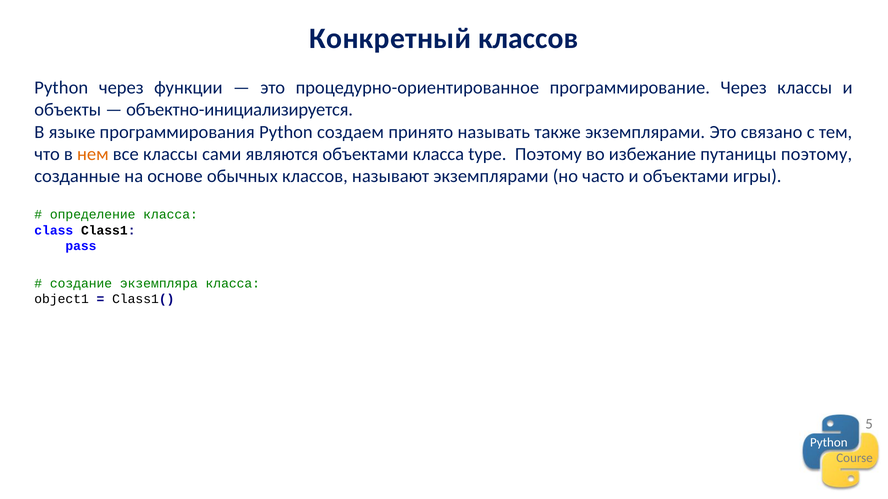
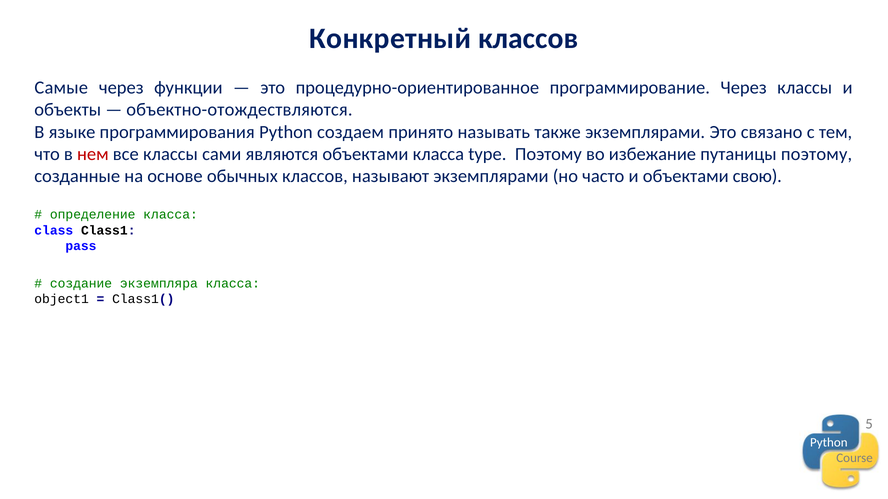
Python: Python -> Самые (61, 88)
объектно-инициализируется: объектно-инициализируется -> объектно-отождествляются (239, 110)
нем colour: orange -> red (93, 154)
игры: игры -> свою (757, 176)
